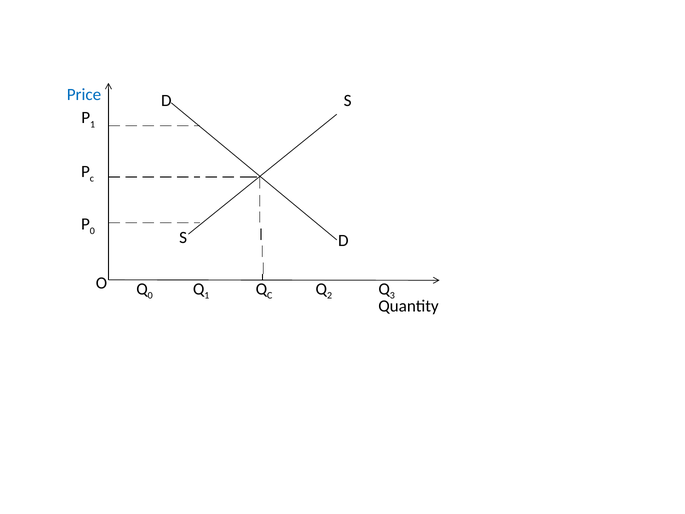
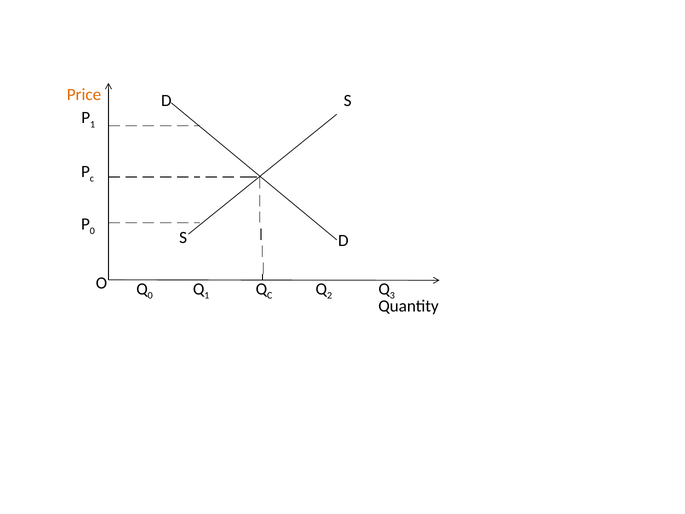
Price colour: blue -> orange (84, 95)
